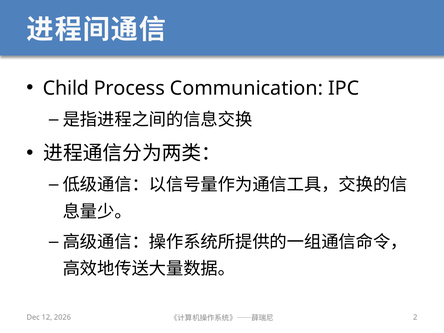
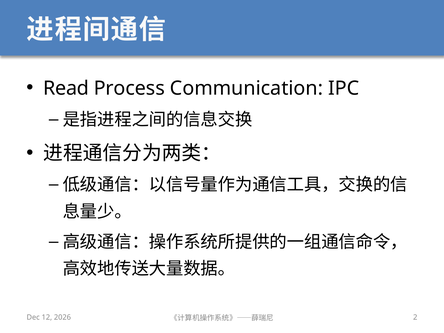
Child: Child -> Read (66, 88)
